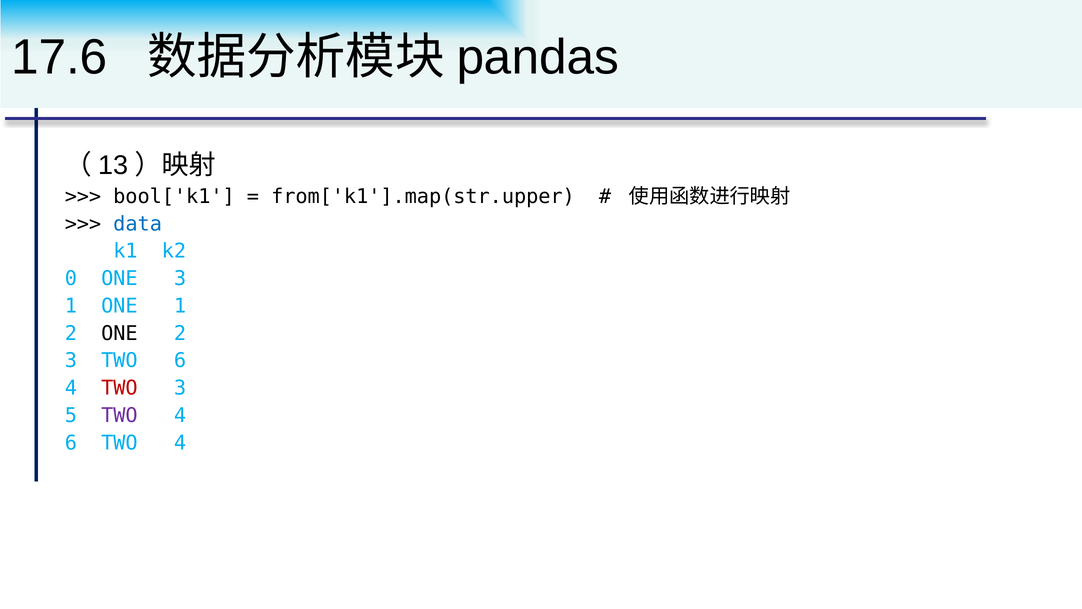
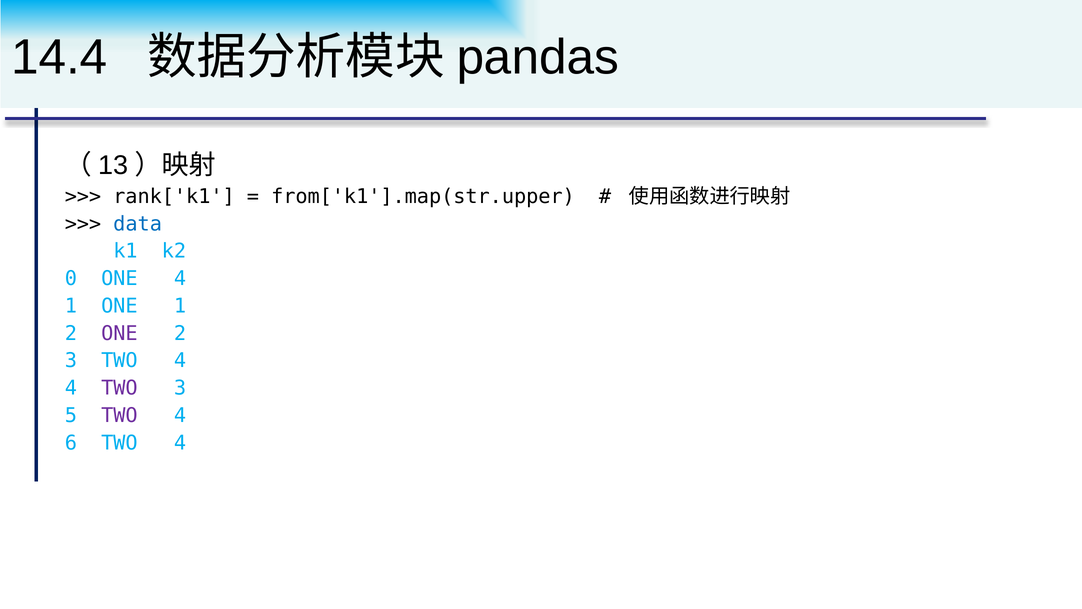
17.6: 17.6 -> 14.4 (59, 57)
bool['k1: bool['k1 -> rank['k1 (174, 196)
ONE 3: 3 -> 4 (180, 278)
ONE colour: black -> purple (119, 333)
3 TWO 6: 6 -> 4 (180, 361)
TWO colour: red -> purple (119, 388)
